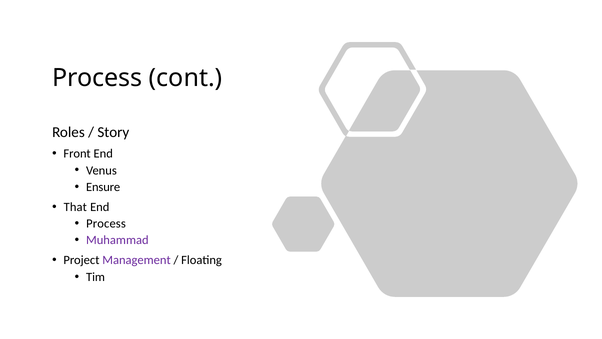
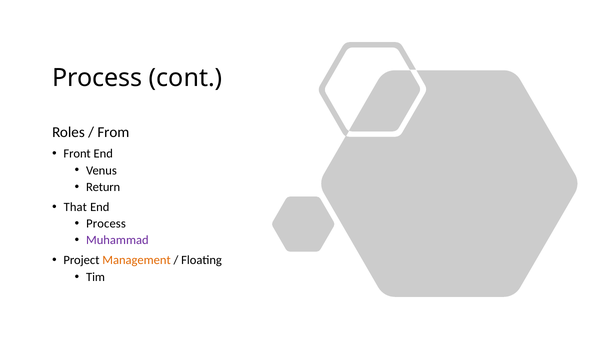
Story: Story -> From (113, 132)
Ensure: Ensure -> Return (103, 187)
Management colour: purple -> orange (137, 260)
